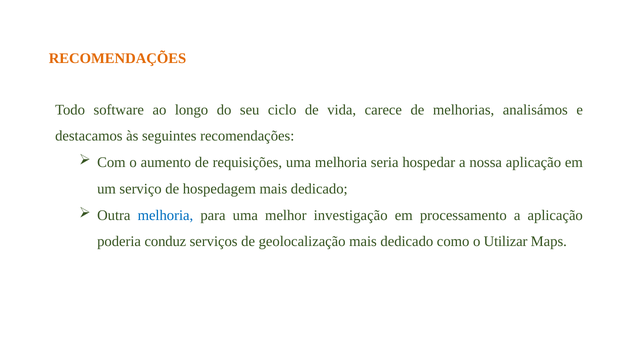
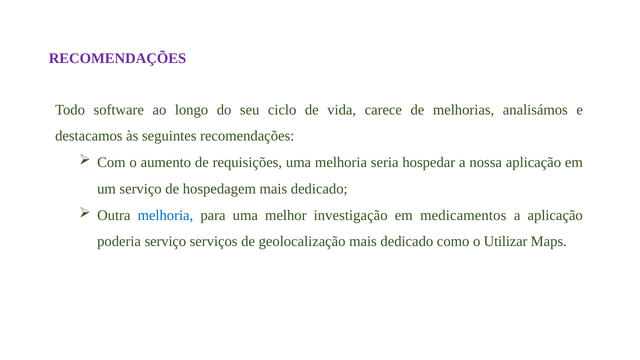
RECOMENDAÇÕES colour: orange -> purple (117, 59)
processamento: processamento -> medicamentos (463, 215)
poderia conduz: conduz -> serviço (165, 242)
